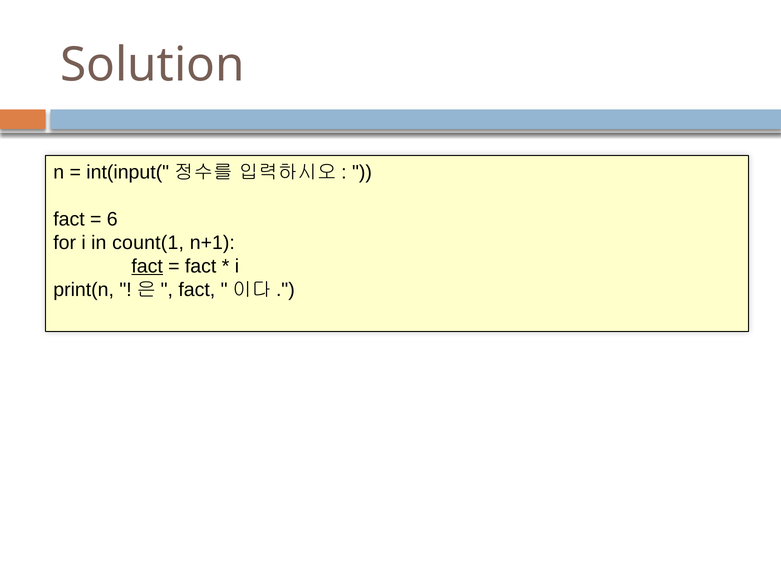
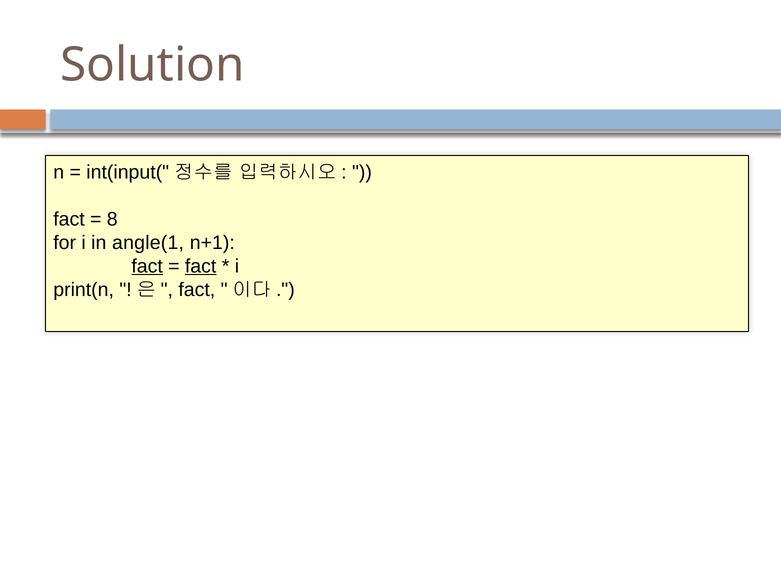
6: 6 -> 8 (112, 219)
count(1: count(1 -> angle(1 (148, 243)
fact underline: none -> present (201, 266)
